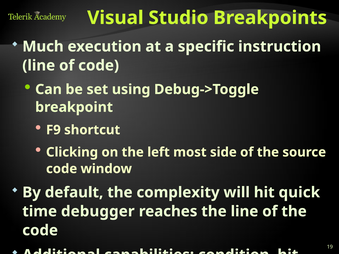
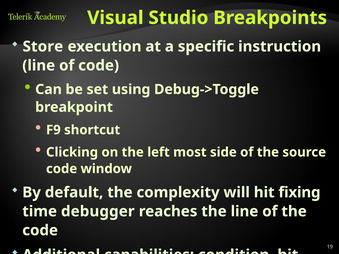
Much: Much -> Store (43, 47)
quick: quick -> fixing (299, 193)
